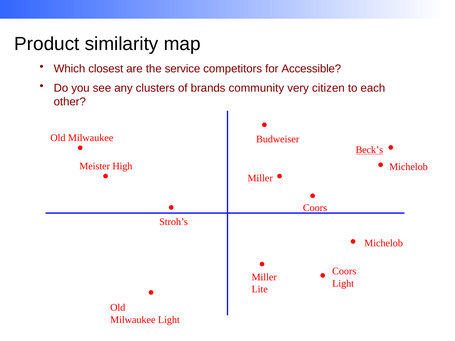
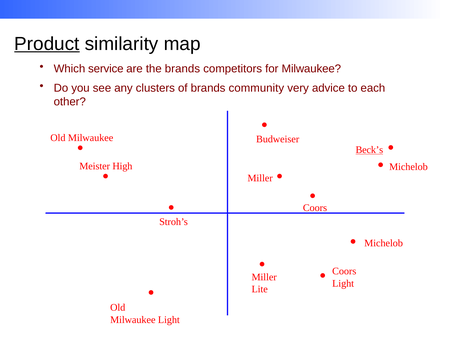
Product underline: none -> present (47, 44)
closest: closest -> service (106, 69)
the service: service -> brands (182, 69)
for Accessible: Accessible -> Milwaukee (311, 69)
citizen: citizen -> advice (328, 88)
